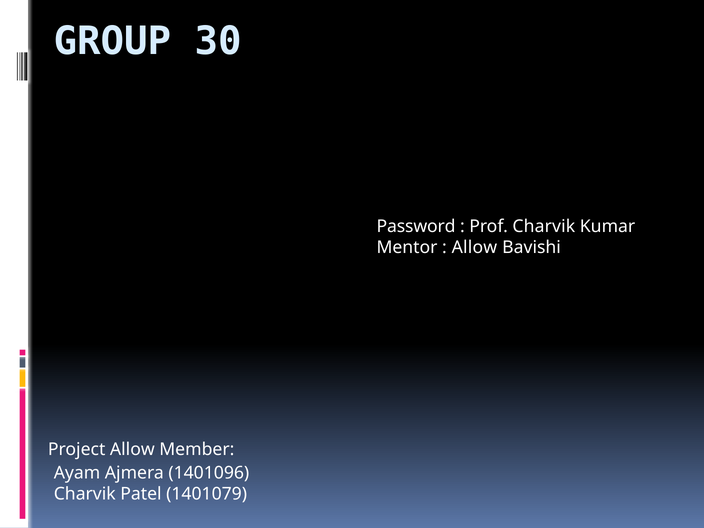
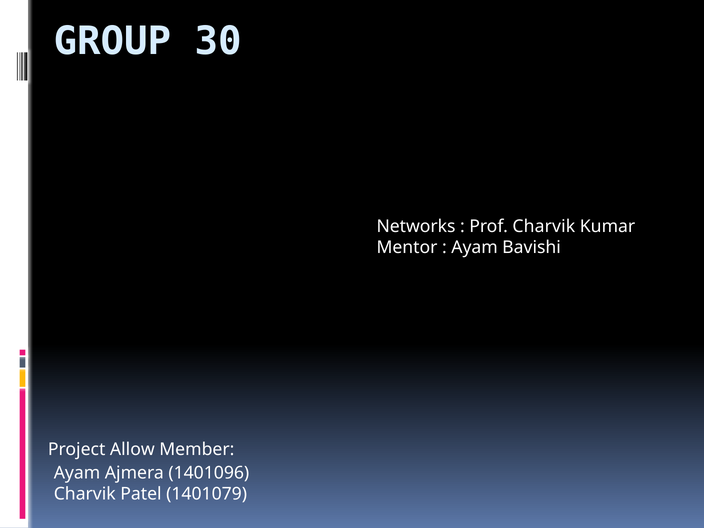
Password: Password -> Networks (416, 226)
Allow: Allow -> Ayam (475, 248)
